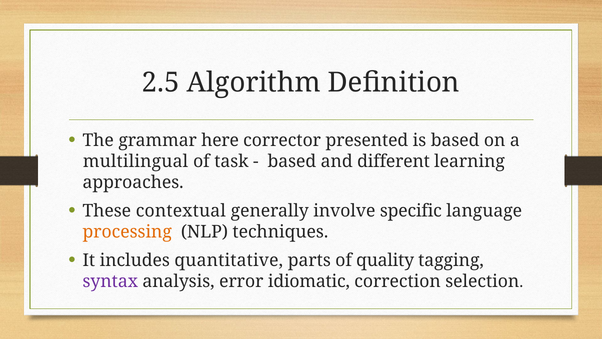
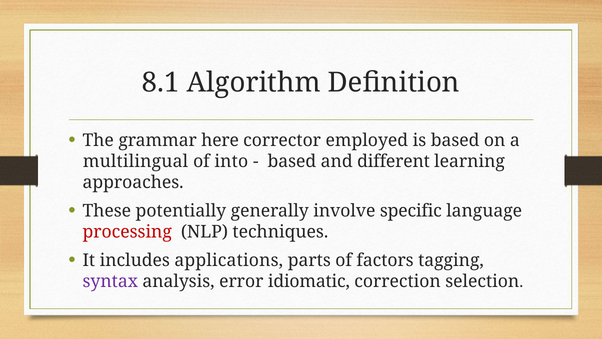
2.5: 2.5 -> 8.1 (161, 83)
presented: presented -> employed (367, 140)
task: task -> into (231, 161)
contextual: contextual -> potentially (181, 211)
processing colour: orange -> red (127, 232)
quantitative: quantitative -> applications (229, 260)
quality: quality -> factors (385, 260)
